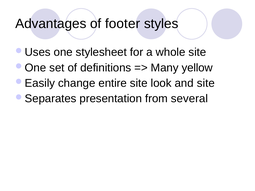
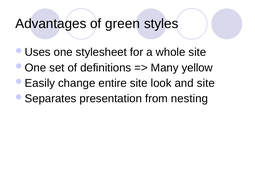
footer: footer -> green (123, 24)
several: several -> nesting (189, 99)
